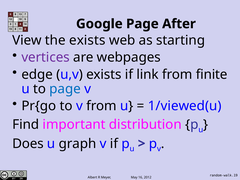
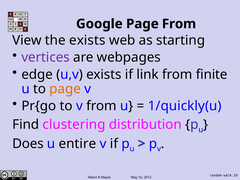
Page After: After -> From (179, 24)
page colour: blue -> orange (65, 89)
1/viewed(u: 1/viewed(u -> 1/quickly(u (185, 106)
important: important -> clustering (74, 125)
graph: graph -> entire (77, 144)
